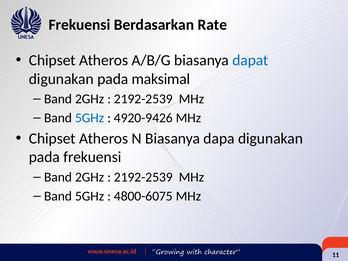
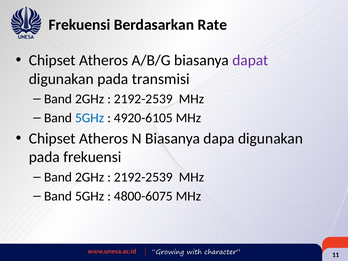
dapat colour: blue -> purple (250, 60)
maksimal: maksimal -> transmisi (161, 79)
4920-9426: 4920-9426 -> 4920-6105 (143, 118)
